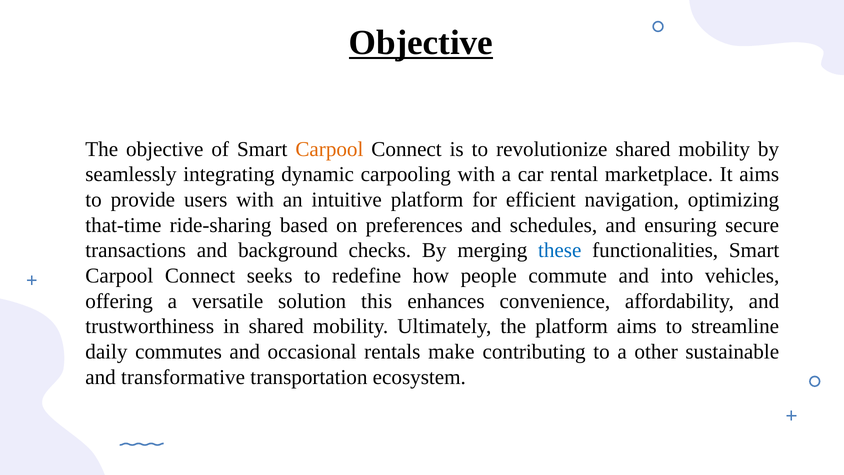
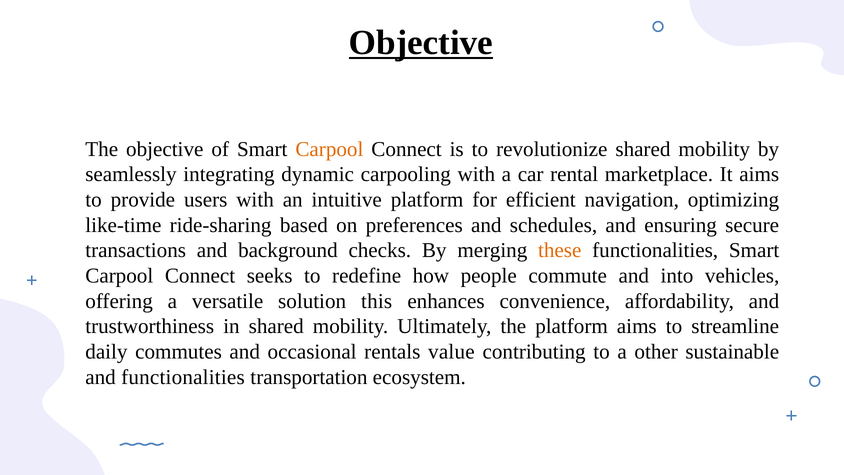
that-time: that-time -> like-time (123, 225)
these colour: blue -> orange (560, 250)
make: make -> value (451, 352)
and transformative: transformative -> functionalities (183, 377)
